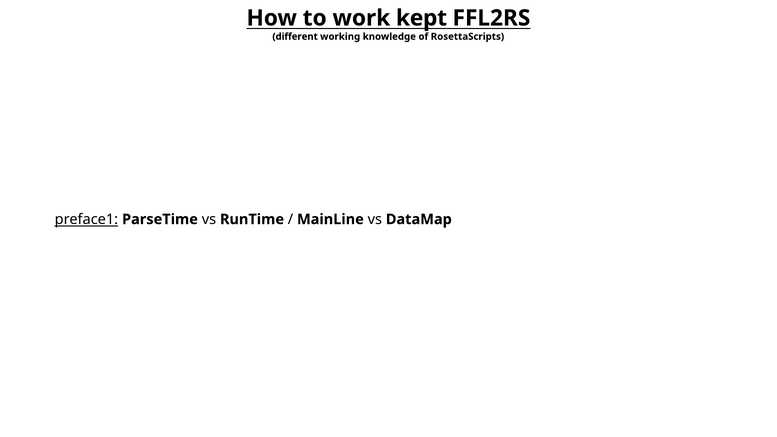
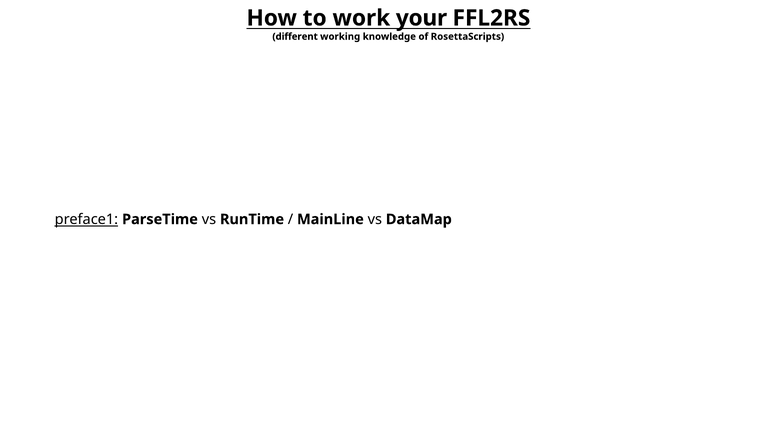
kept: kept -> your (421, 18)
